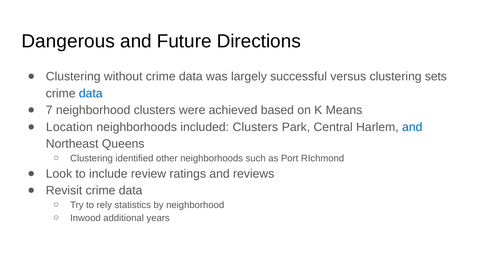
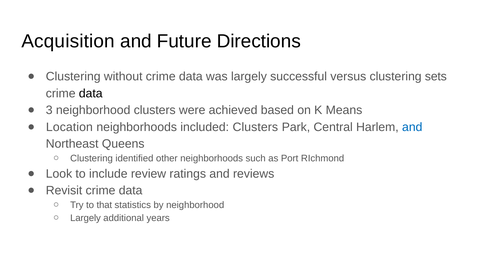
Dangerous: Dangerous -> Acquisition (68, 41)
data colour: blue -> black (91, 93)
7: 7 -> 3 (49, 110)
rely: rely -> that (104, 205)
Inwood: Inwood -> Largely (85, 218)
